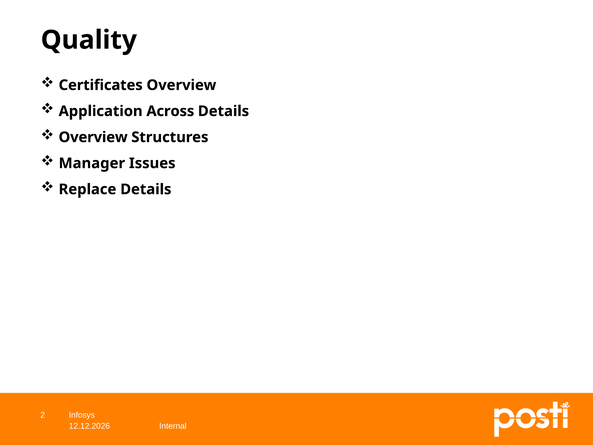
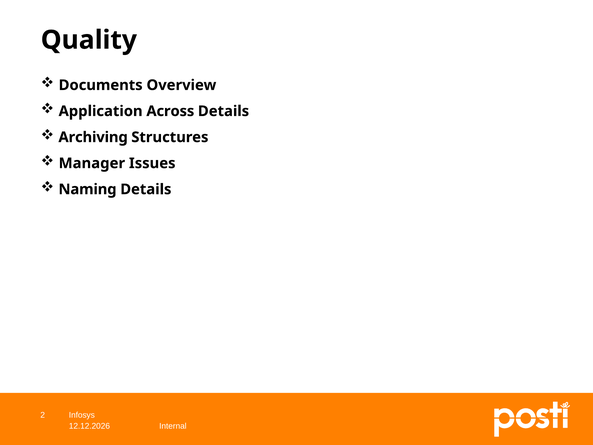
Certificates: Certificates -> Documents (101, 85)
Overview: Overview -> Archiving (93, 137)
Replace: Replace -> Naming (88, 189)
